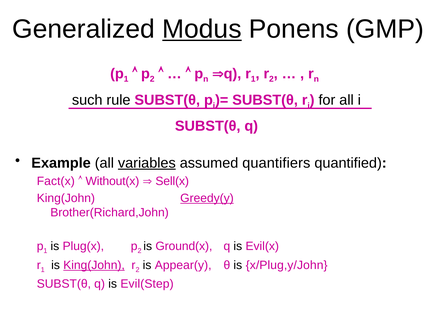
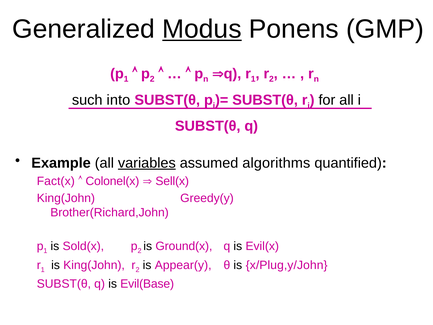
rule: rule -> into (118, 100)
quantifiers: quantifiers -> algorithms (276, 163)
Without(x: Without(x -> Colonel(x (112, 181)
Greedy(y underline: present -> none (207, 198)
Plug(x: Plug(x -> Sold(x (83, 246)
King(John underline: present -> none (94, 265)
Evil(Step: Evil(Step -> Evil(Base (147, 284)
